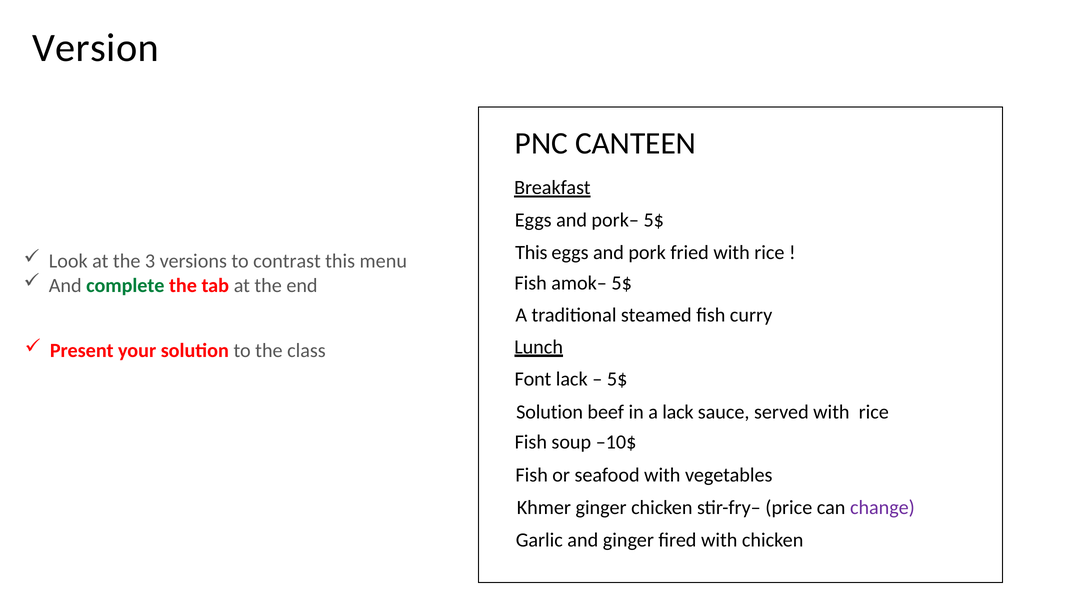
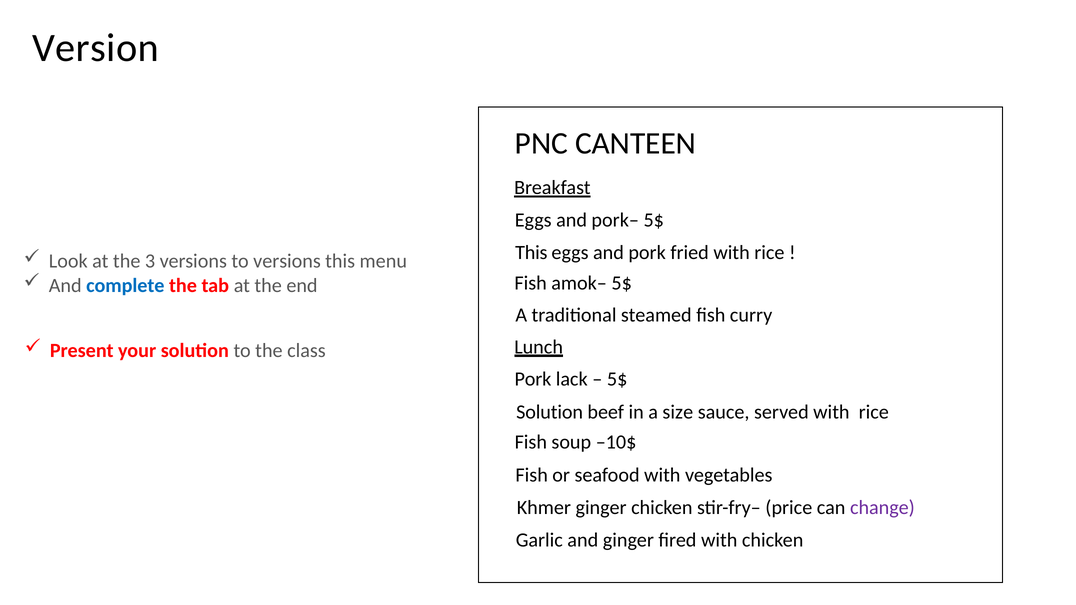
to contrast: contrast -> versions (287, 261)
complete colour: green -> blue (125, 286)
Font: Font -> Pork (533, 379)
a lack: lack -> size (678, 412)
